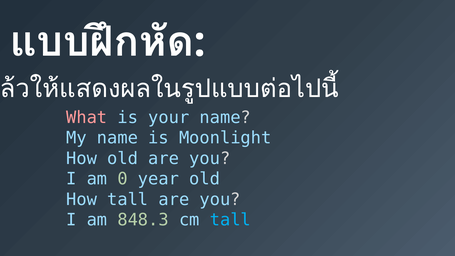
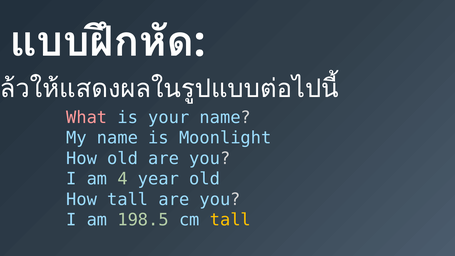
am 0: 0 -> 4 (123, 179)
848.3: 848.3 -> 198.5 (143, 220)
tall colour: light blue -> yellow (230, 220)
